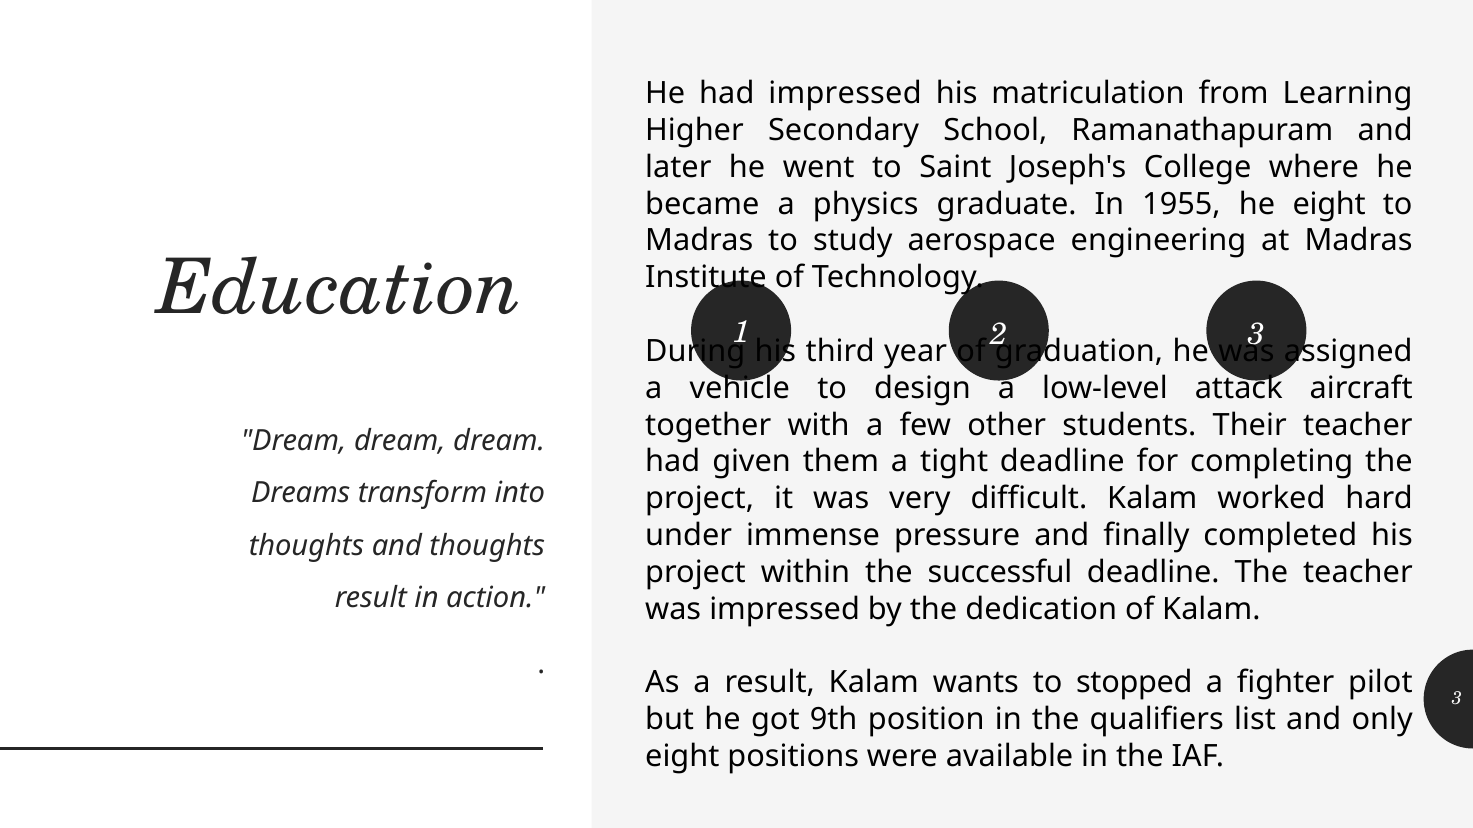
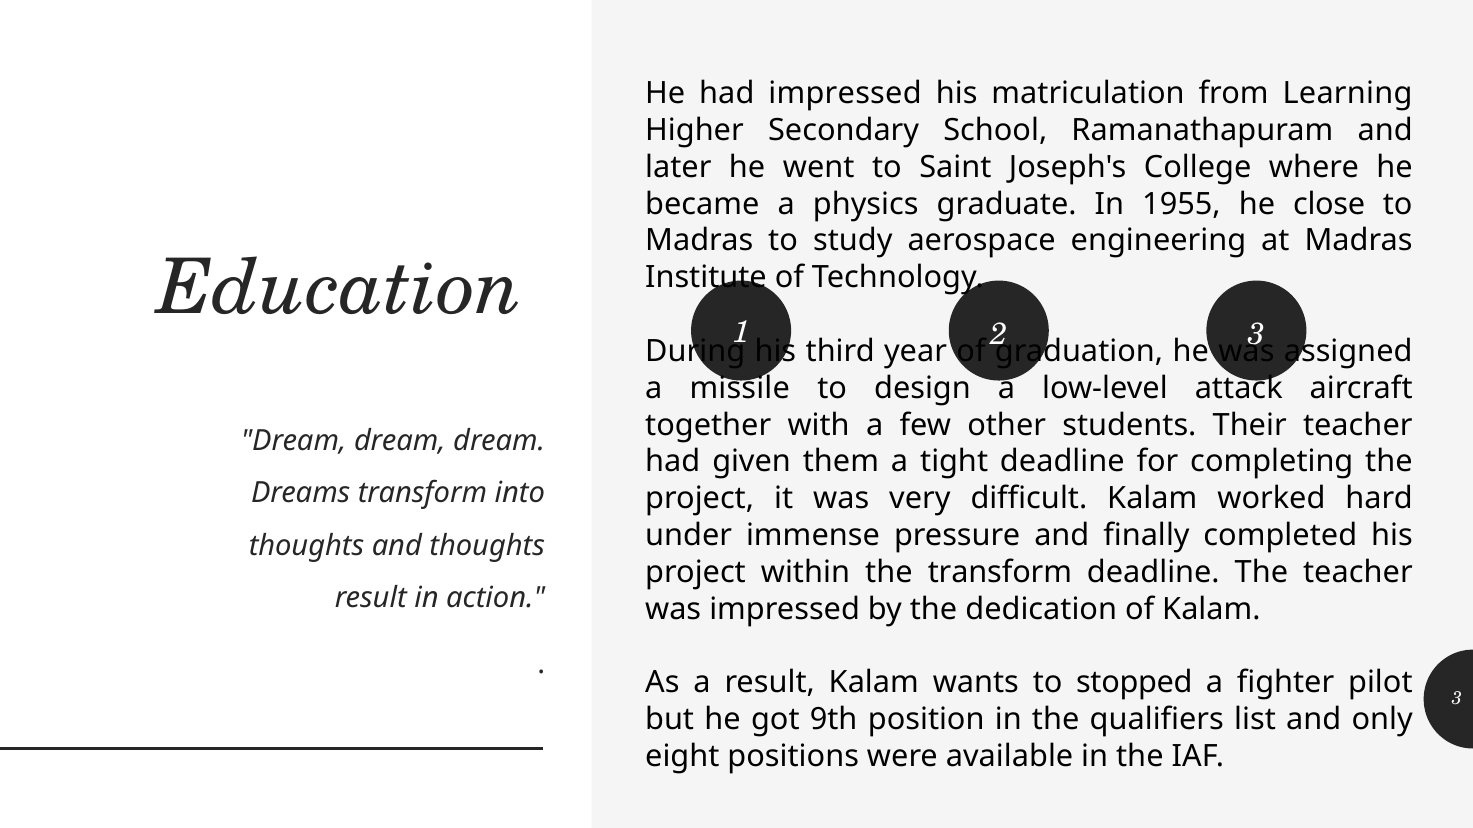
he eight: eight -> close (1329, 204)
vehicle: vehicle -> missile (740, 388)
the successful: successful -> transform (1000, 573)
